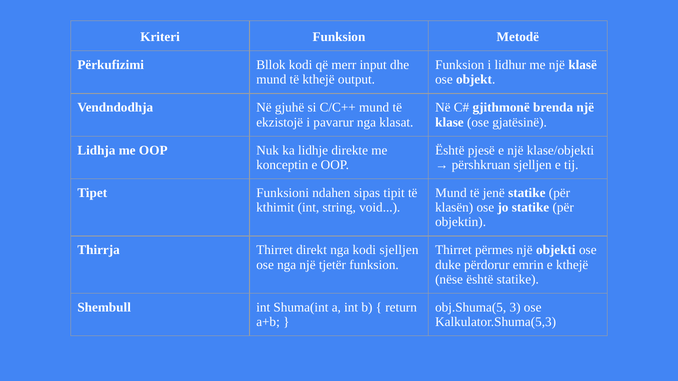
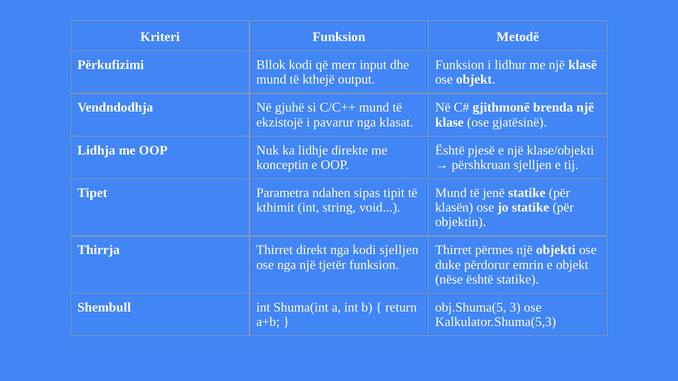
Funksioni: Funksioni -> Parametra (283, 193)
e kthejë: kthejë -> objekt (572, 265)
